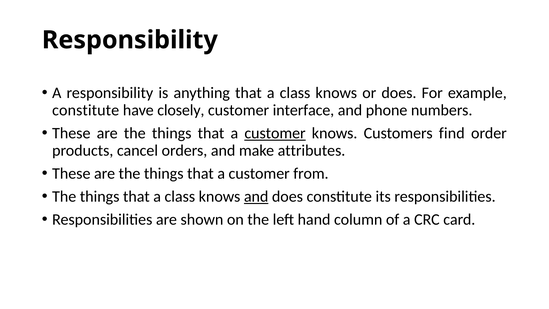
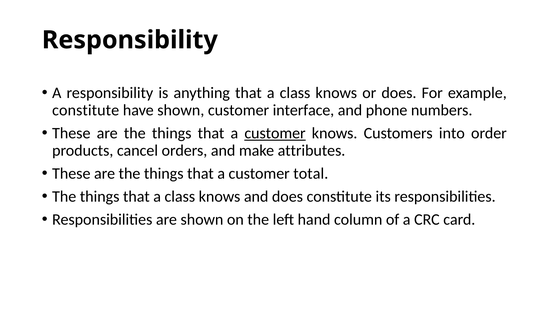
have closely: closely -> shown (181, 110)
find: find -> into (452, 133)
from: from -> total (311, 173)
and underline: present -> none (256, 196)
